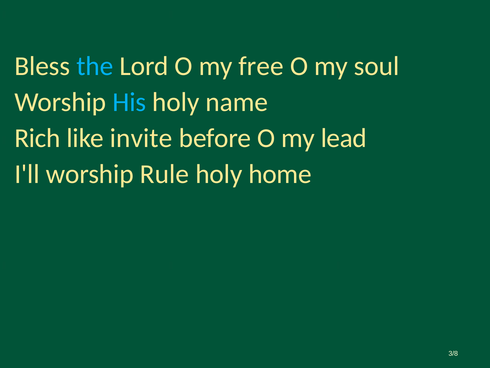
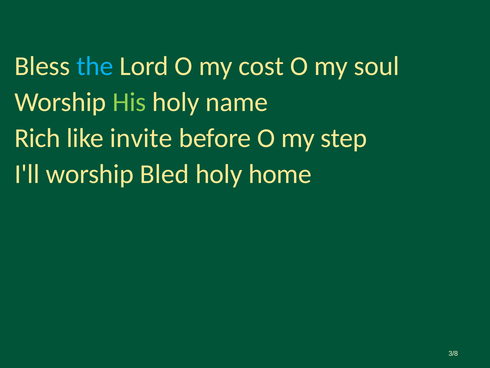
free: free -> cost (261, 66)
His colour: light blue -> light green (129, 102)
lead: lead -> step (344, 138)
Rule: Rule -> Bled (165, 174)
